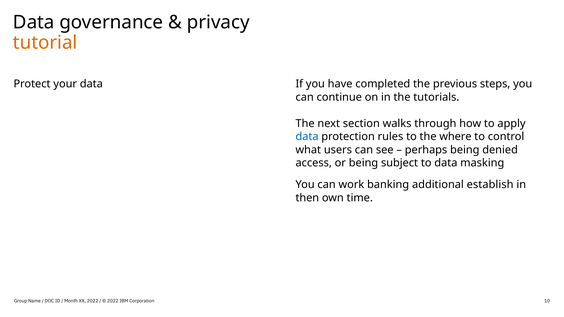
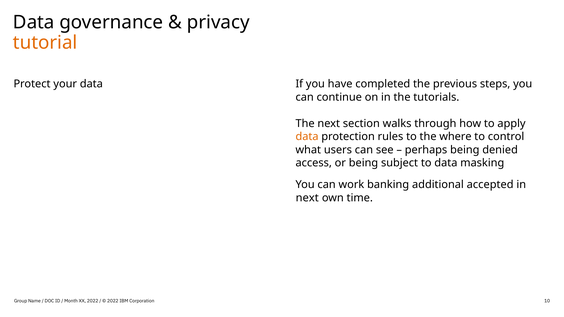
data colour: blue -> orange (307, 137)
establish: establish -> accepted (490, 185)
then: then -> next (307, 198)
